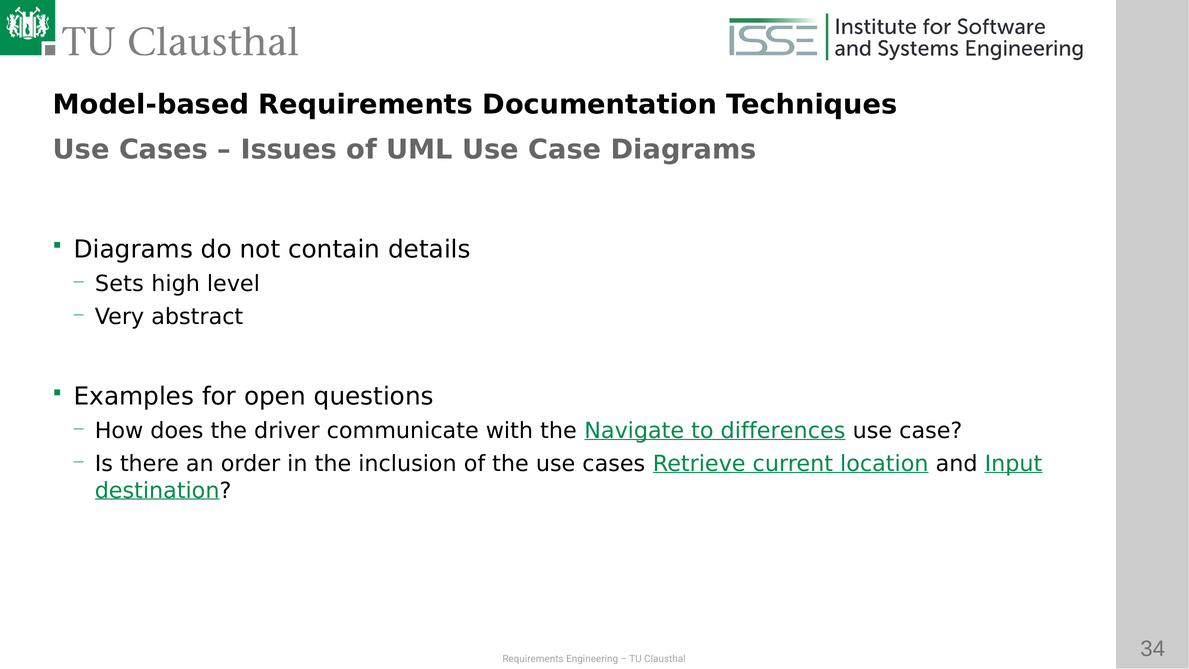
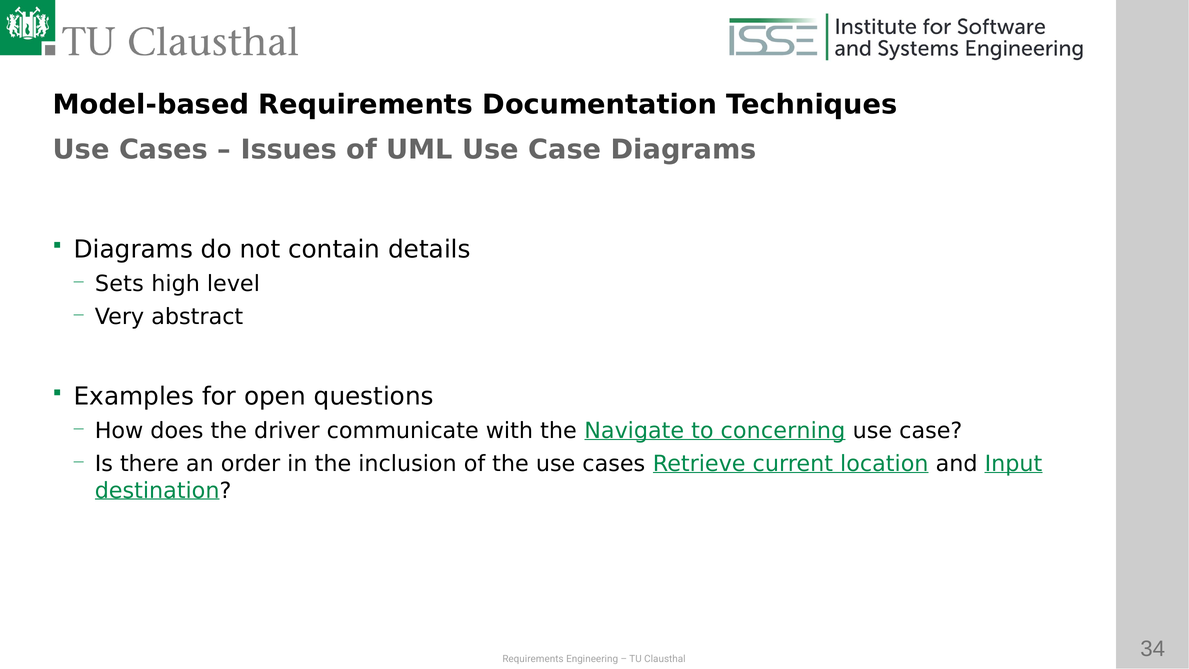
differences: differences -> concerning (783, 431)
